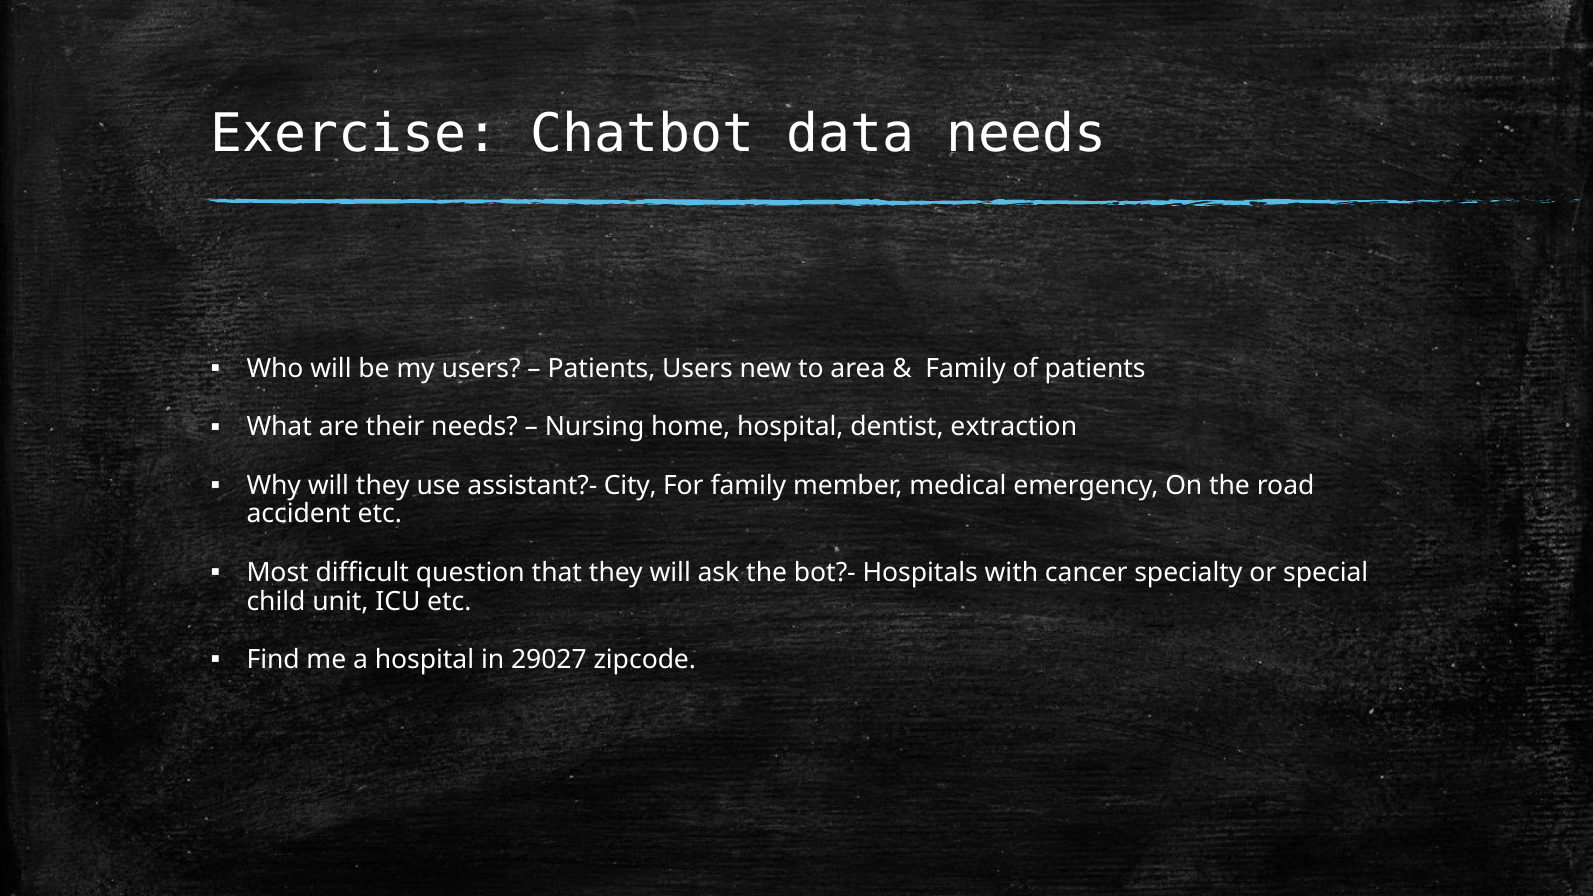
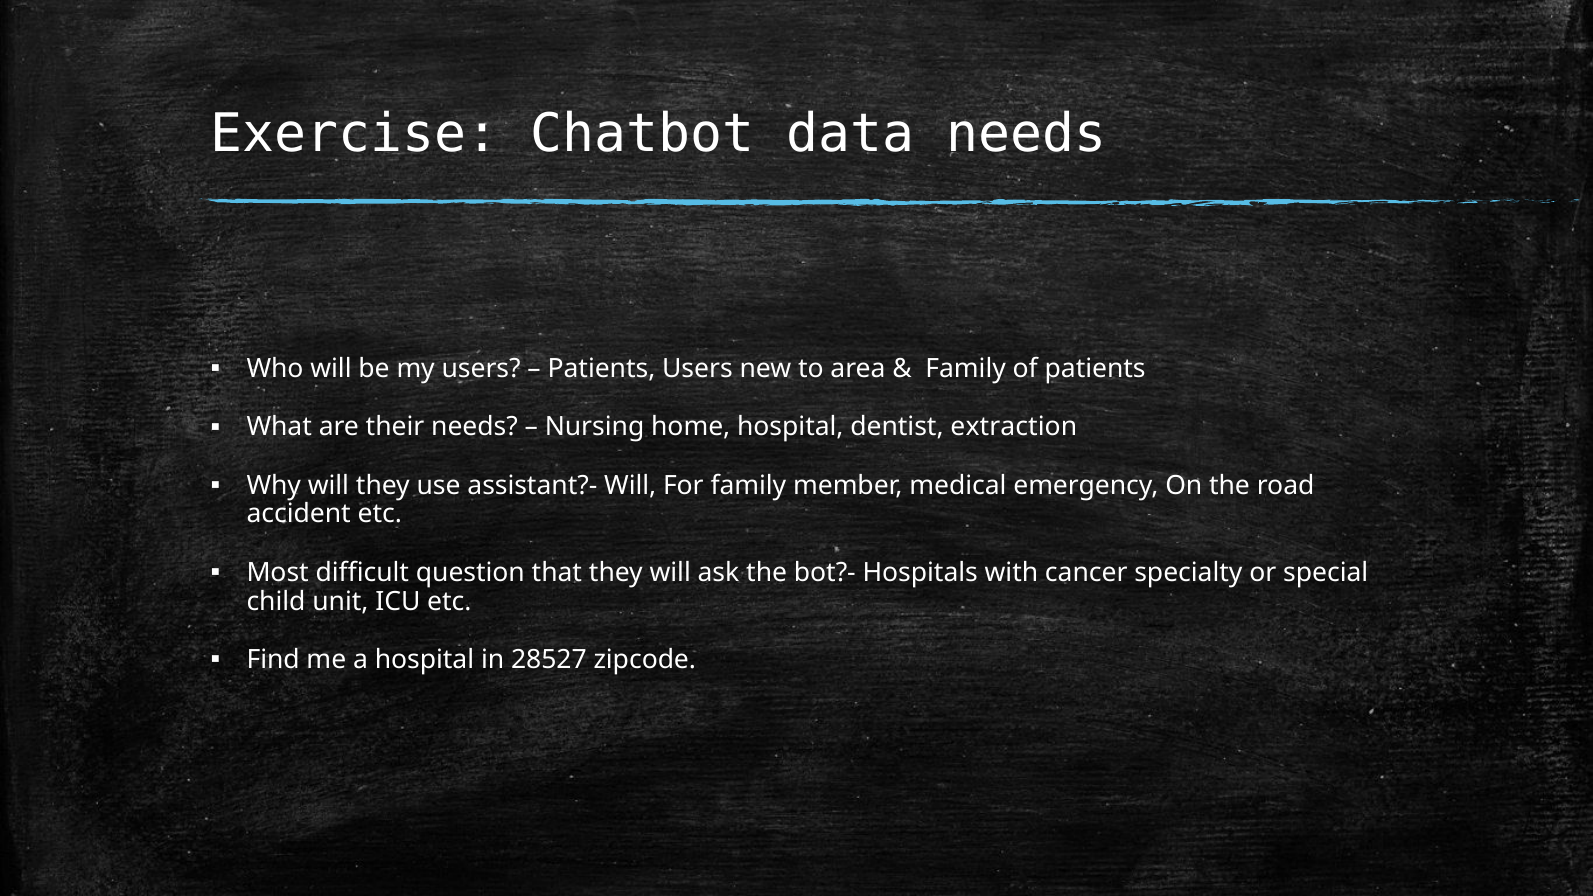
assistant?- City: City -> Will (630, 486)
29027: 29027 -> 28527 (549, 660)
